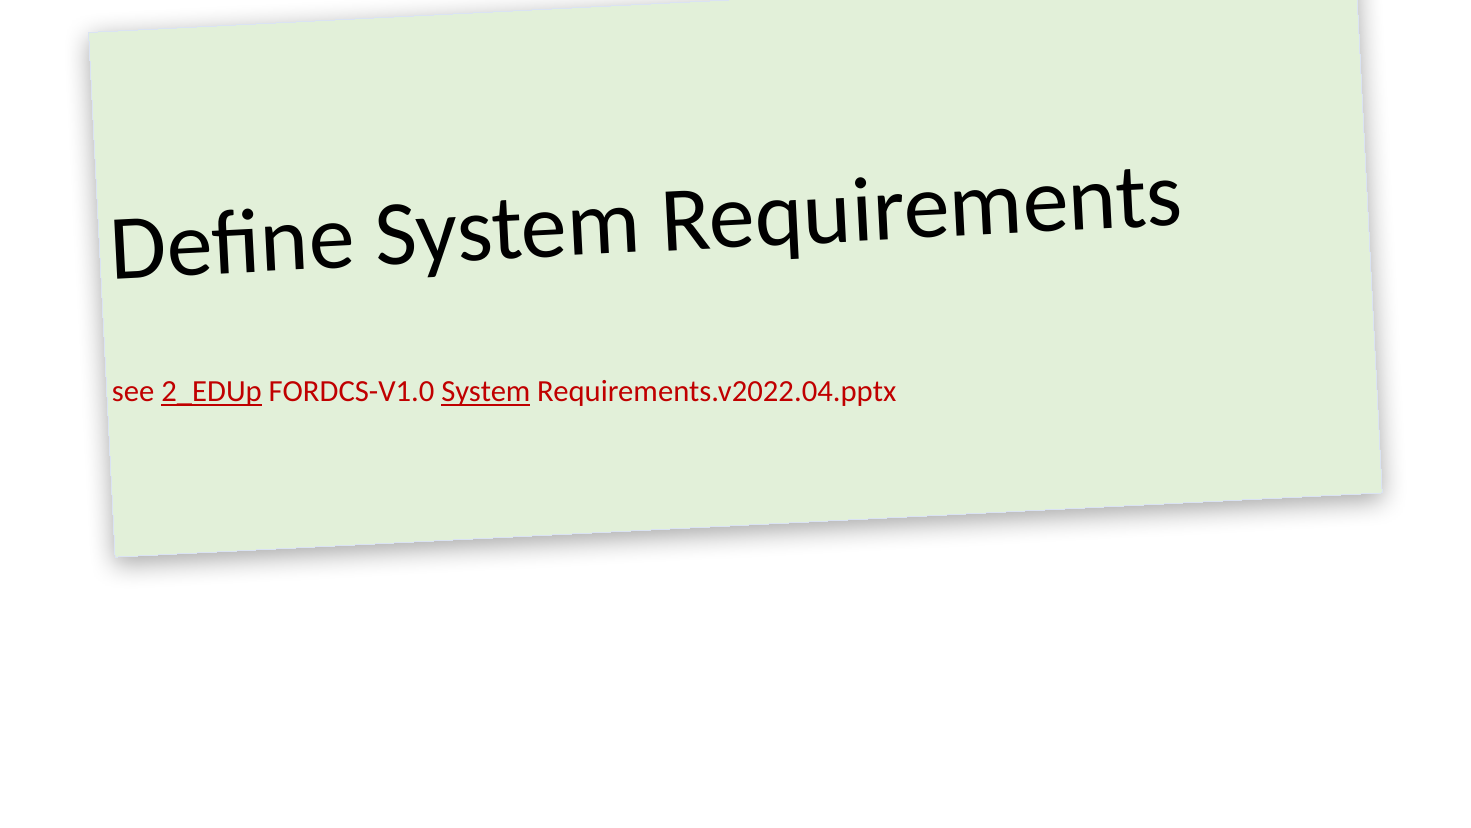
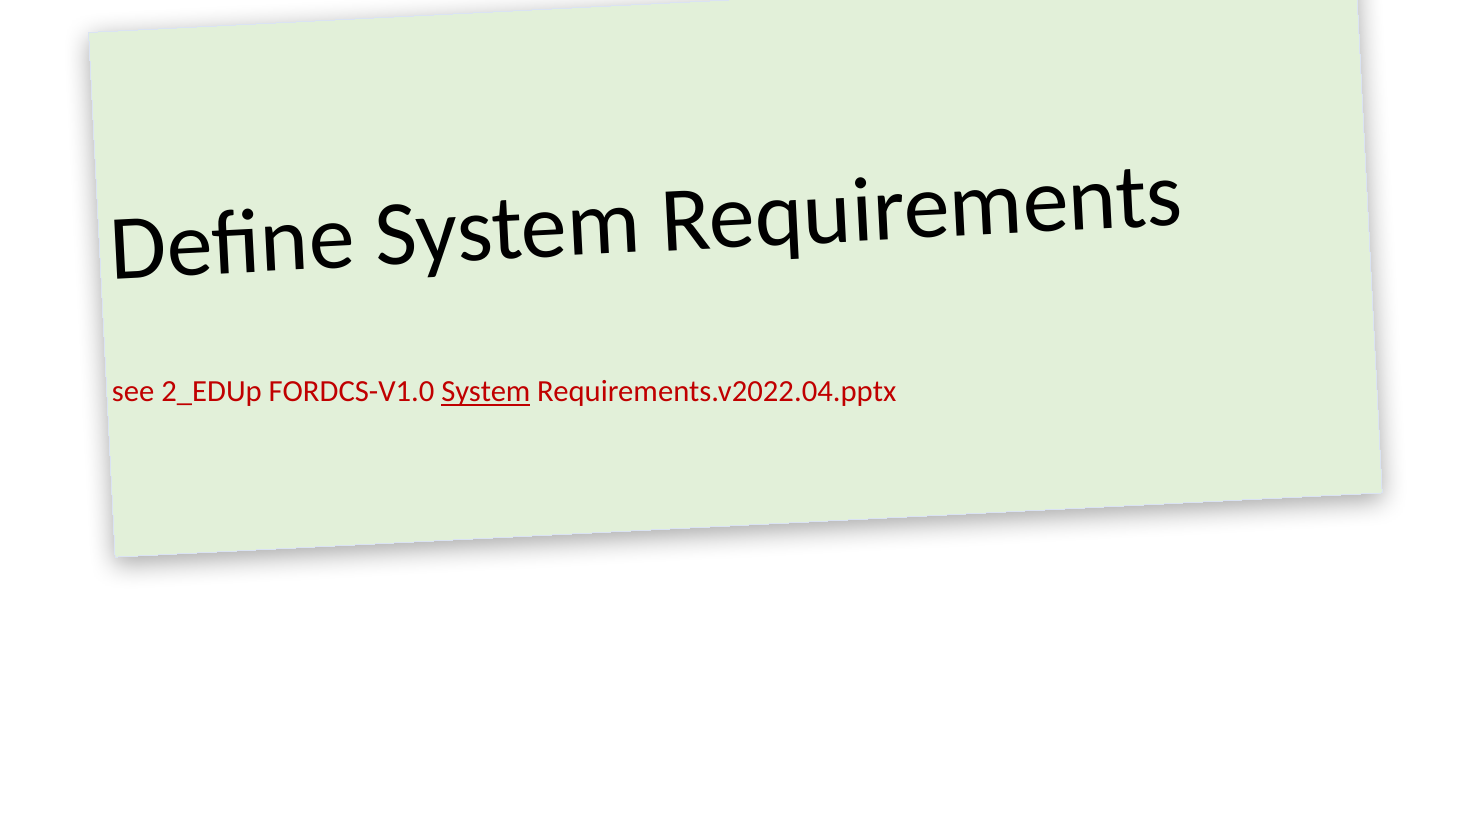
2_EDUp underline: present -> none (212, 391)
